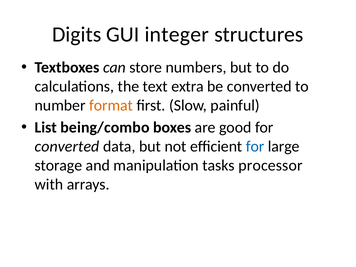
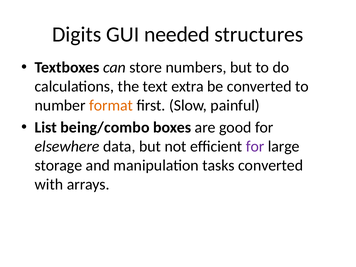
integer: integer -> needed (177, 34)
converted: converted -> elsewhere (67, 146)
for colour: blue -> purple (255, 146)
tasks processor: processor -> converted (271, 165)
